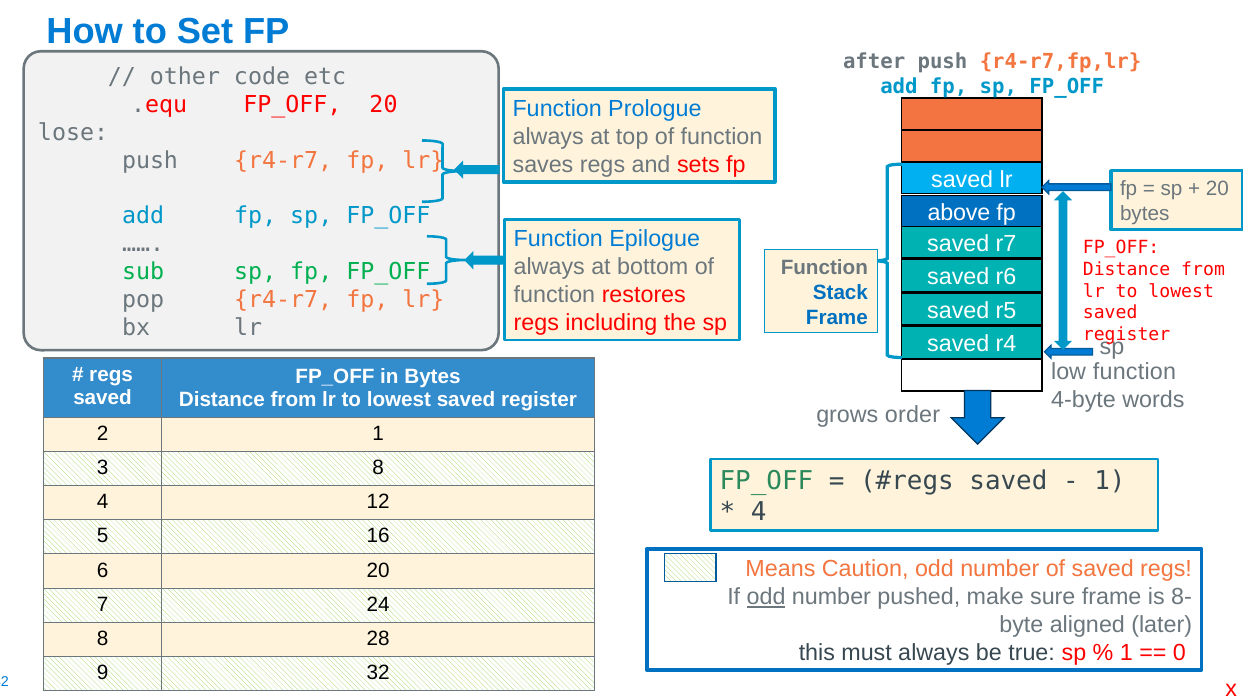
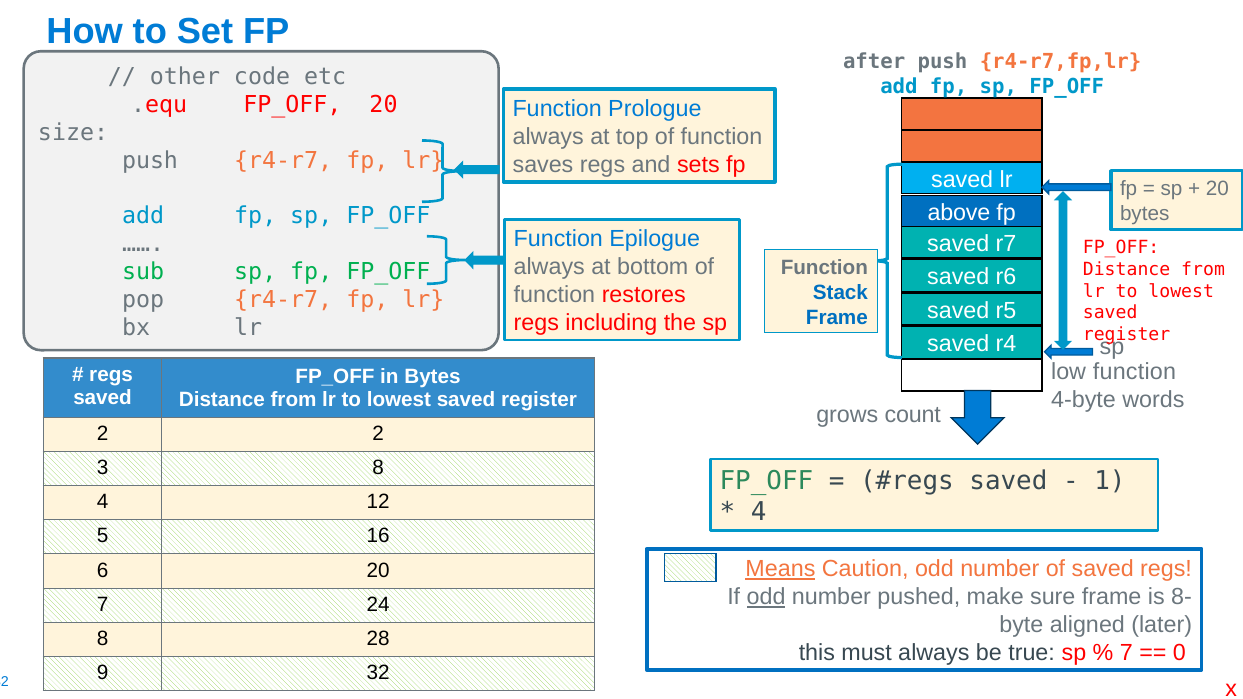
lose: lose -> size (73, 132)
order: order -> count (913, 415)
2 1: 1 -> 2 (378, 434)
Means underline: none -> present (780, 569)
1: 1 -> 7 (1126, 653)
